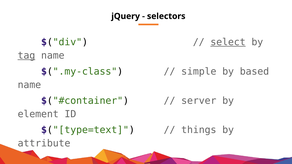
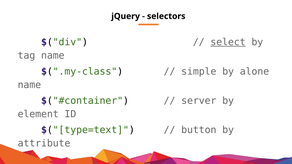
tag underline: present -> none (26, 56)
based: based -> alone (254, 72)
things: things -> button (199, 130)
